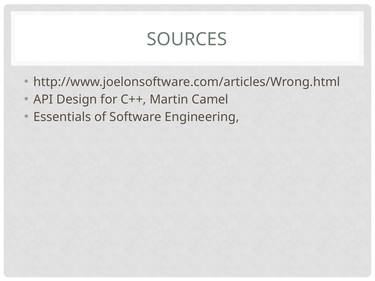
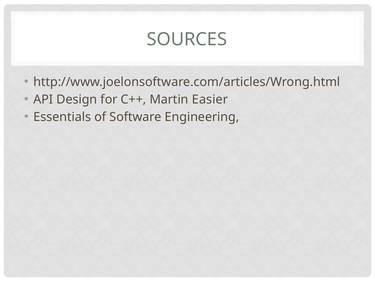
Camel: Camel -> Easier (210, 100)
